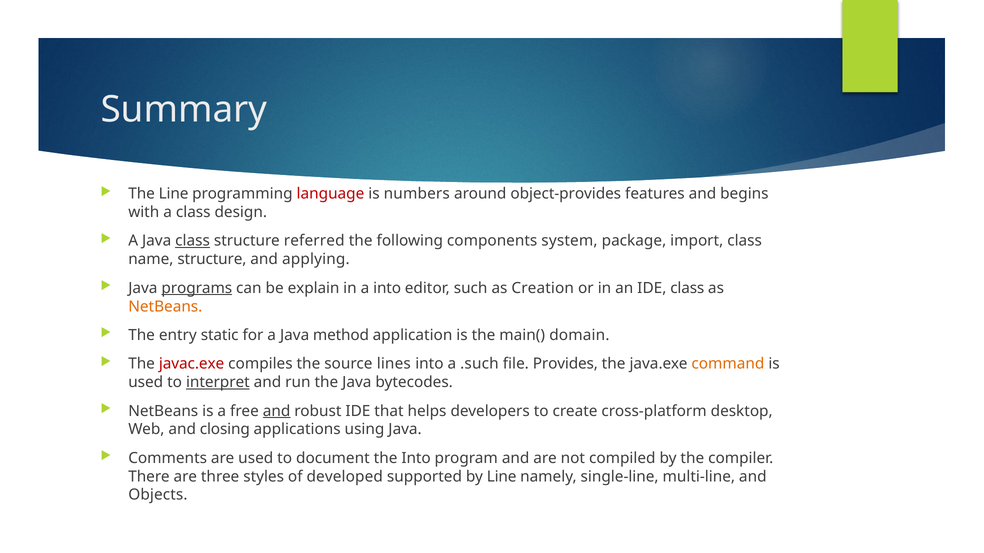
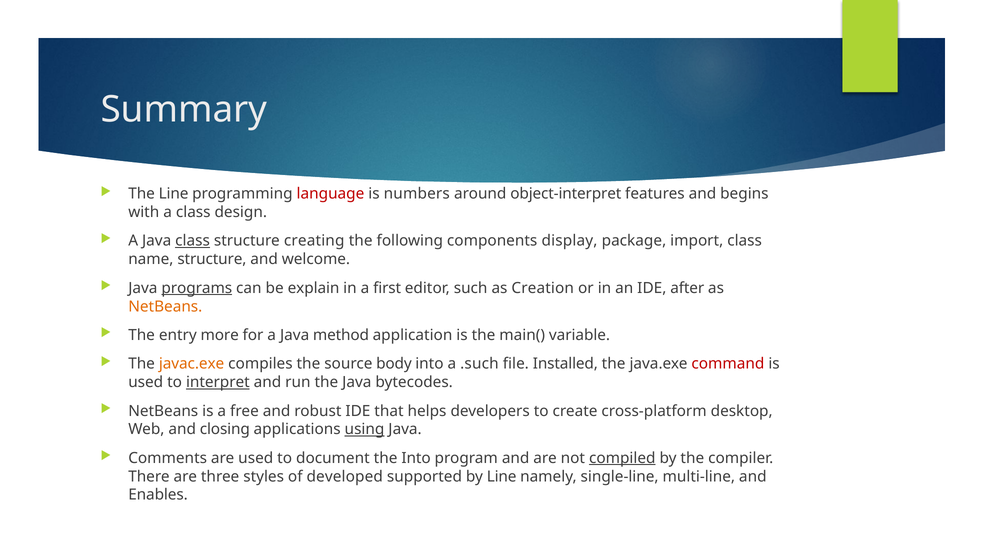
object-provides: object-provides -> object-interpret (566, 194)
referred: referred -> creating (314, 241)
system: system -> display (569, 241)
applying: applying -> welcome (316, 260)
a into: into -> first (387, 288)
IDE class: class -> after (687, 288)
static: static -> more (220, 335)
domain: domain -> variable (579, 335)
javac.exe colour: red -> orange (192, 364)
lines: lines -> body (394, 364)
Provides: Provides -> Installed (565, 364)
command colour: orange -> red (728, 364)
and underline: present -> none (277, 411)
using underline: none -> present (365, 430)
compiled underline: none -> present (622, 458)
Objects: Objects -> Enables (158, 495)
